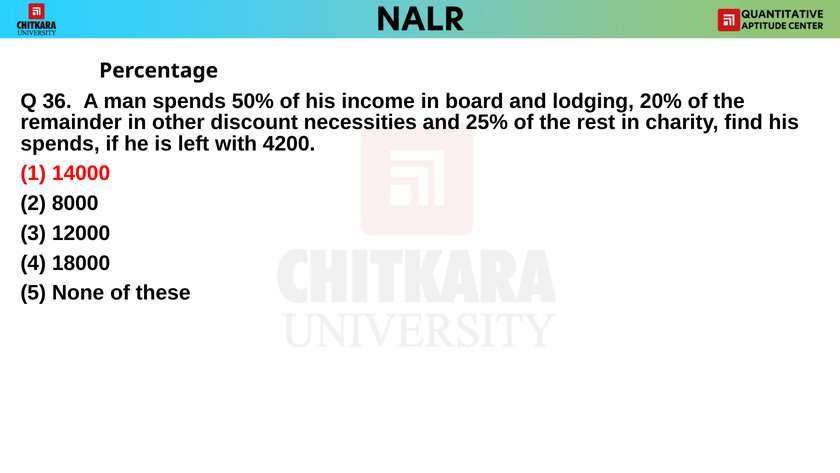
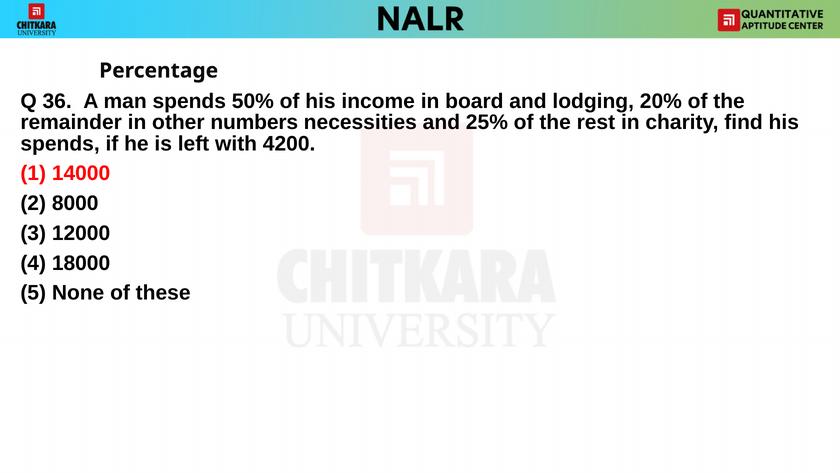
discount: discount -> numbers (254, 122)
